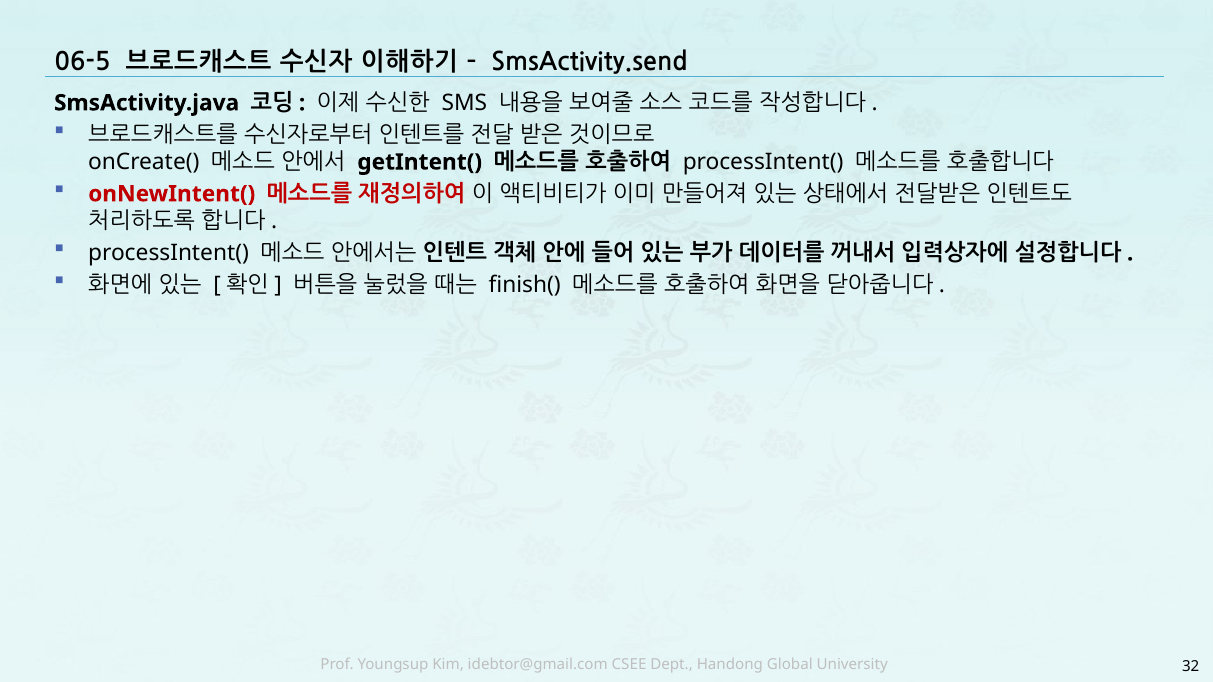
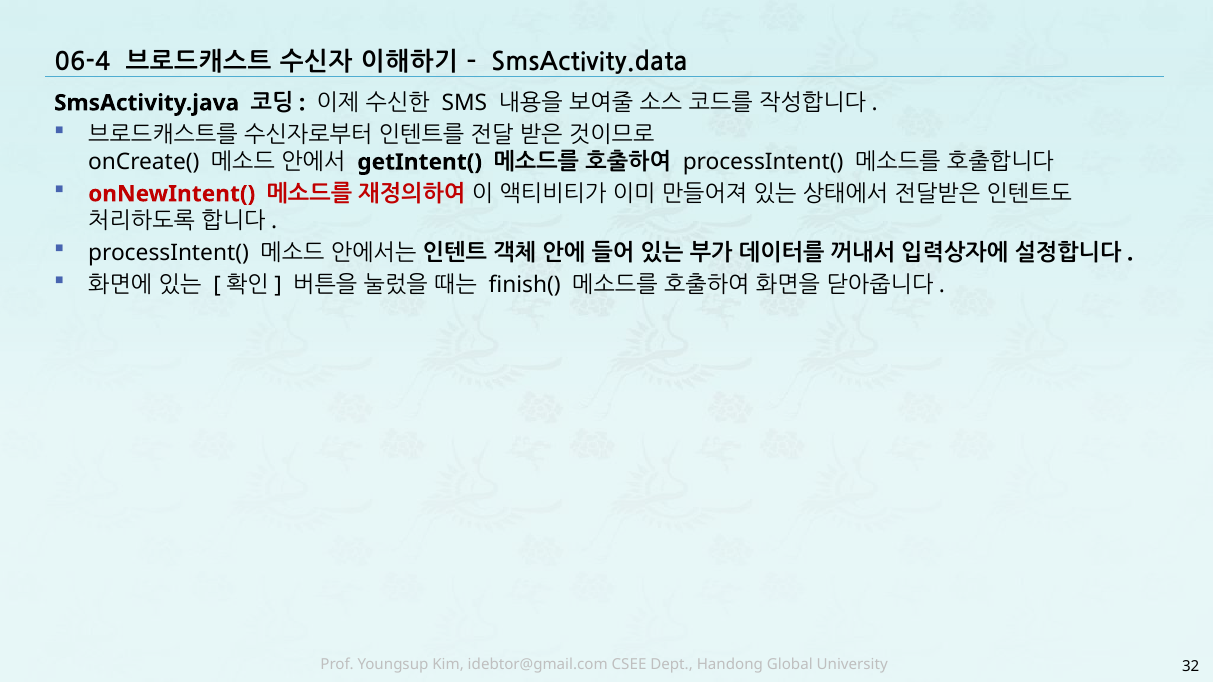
06-5: 06-5 -> 06-4 (82, 62)
SmsActivity.send: SmsActivity.send -> SmsActivity.data (589, 62)
